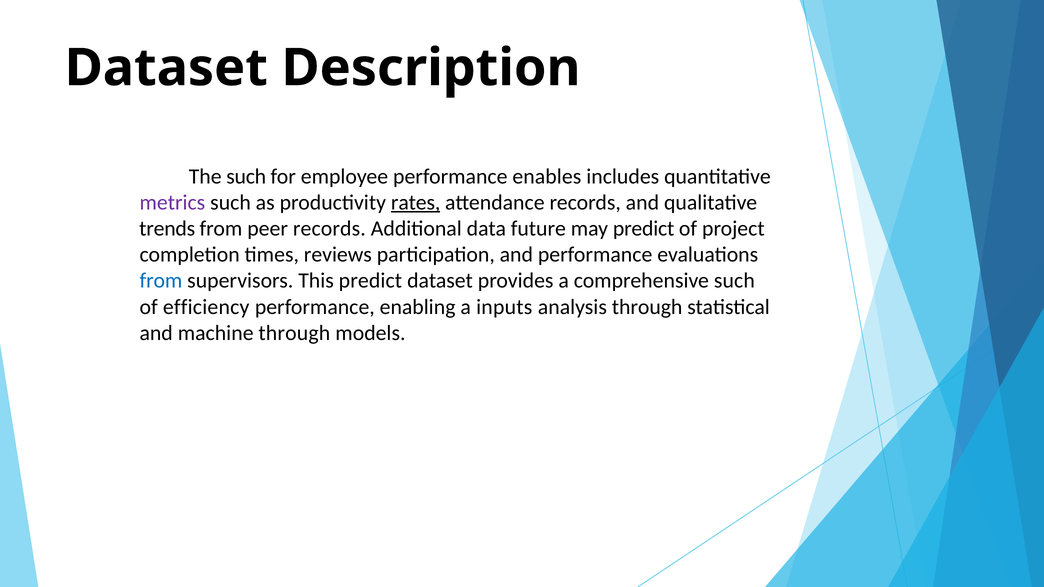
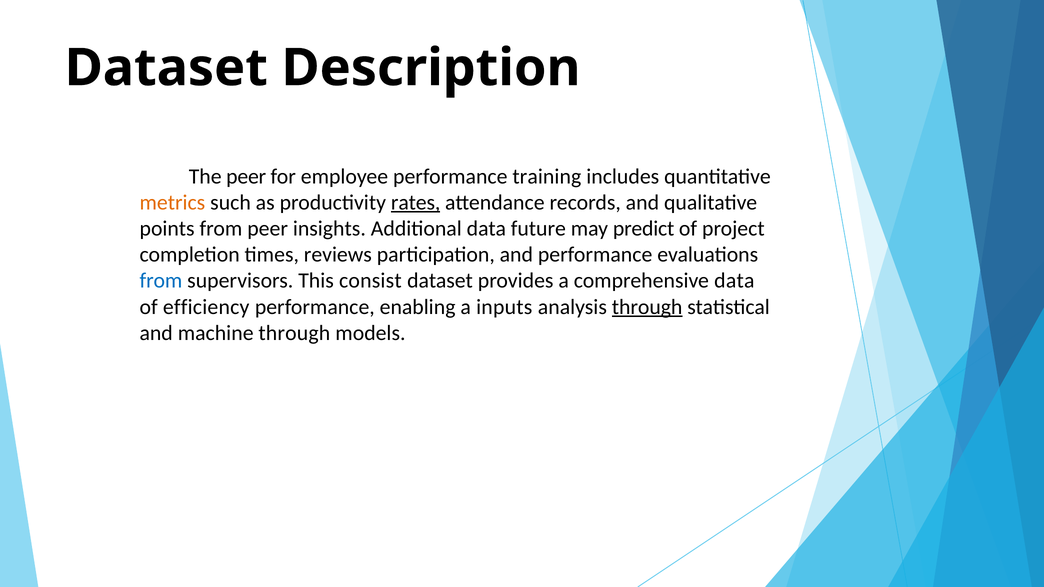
The such: such -> peer (246, 176)
enables: enables -> training (547, 176)
metrics colour: purple -> orange (172, 203)
trends: trends -> points (167, 229)
peer records: records -> insights (329, 229)
This predict: predict -> consist (370, 281)
comprehensive such: such -> data (734, 281)
through underline: none -> present (647, 307)
